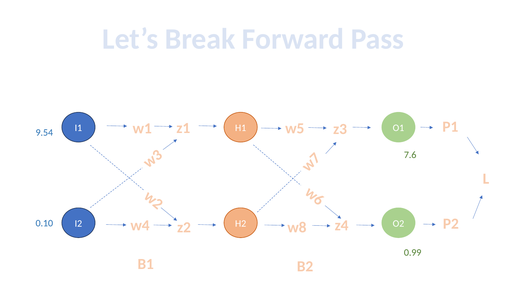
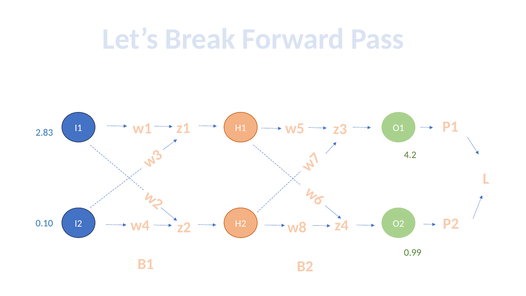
9.54: 9.54 -> 2.83 (44, 132)
7.6: 7.6 -> 4.2 (410, 155)
